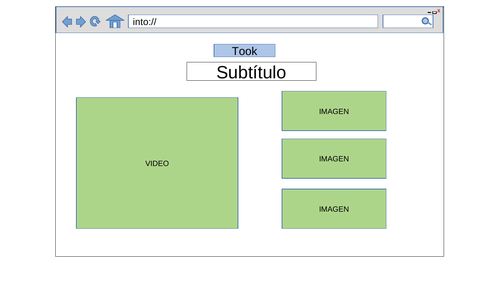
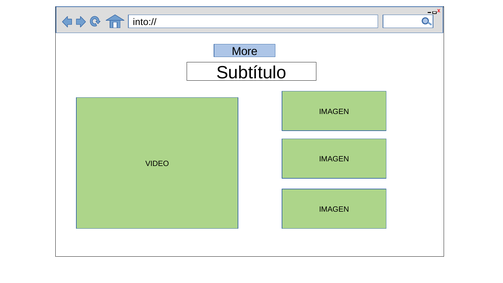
Took: Took -> More (245, 51)
